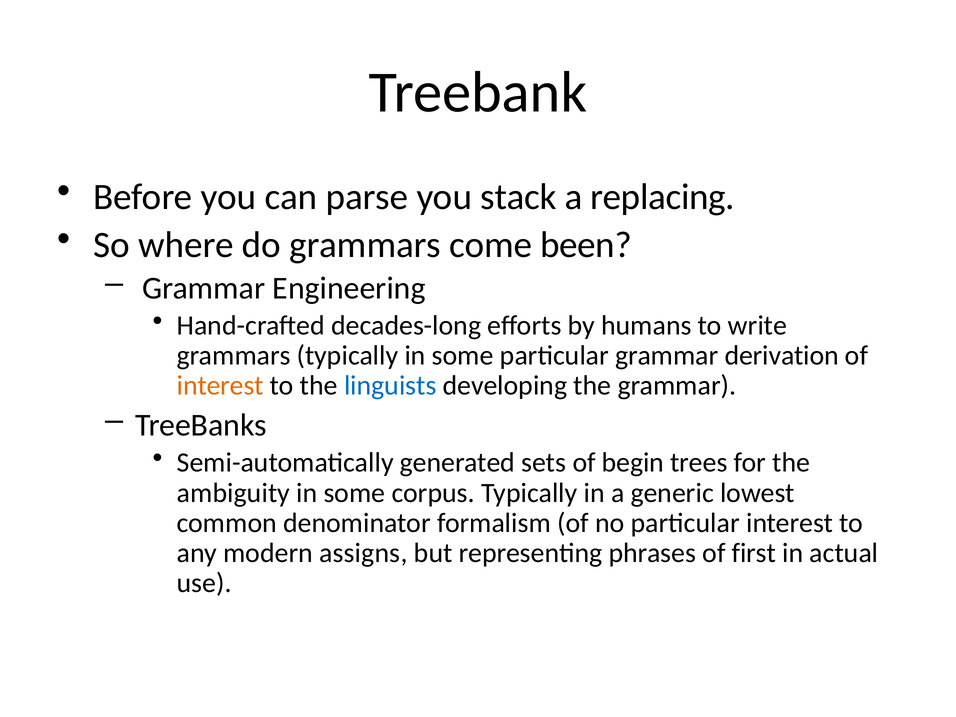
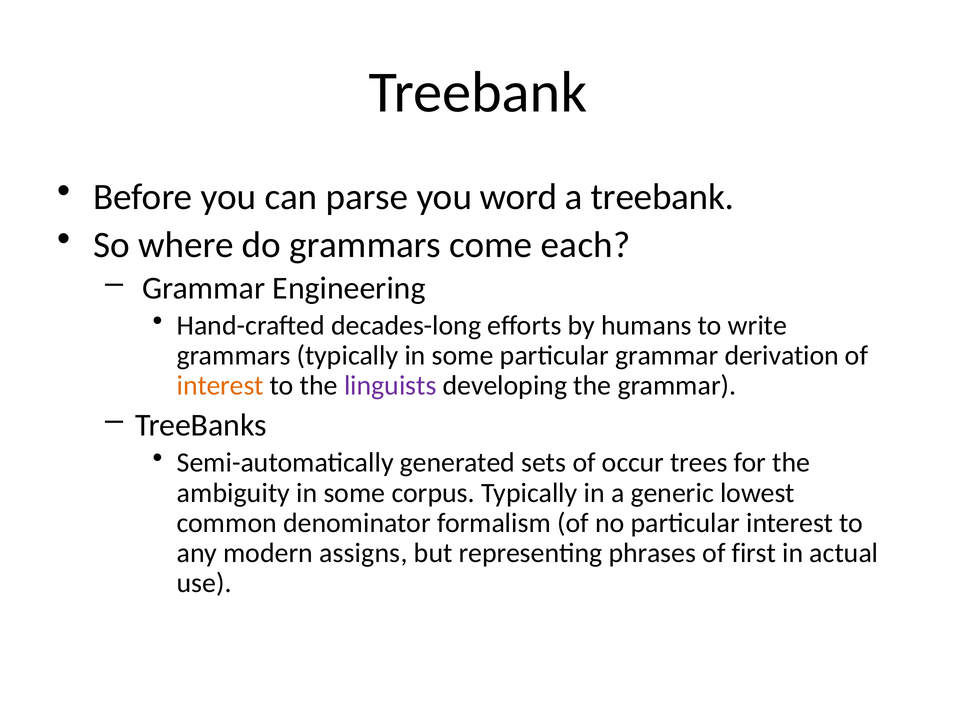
stack: stack -> word (519, 197)
a replacing: replacing -> treebank (662, 197)
been: been -> each (586, 245)
linguists colour: blue -> purple (390, 386)
begin: begin -> occur (633, 463)
